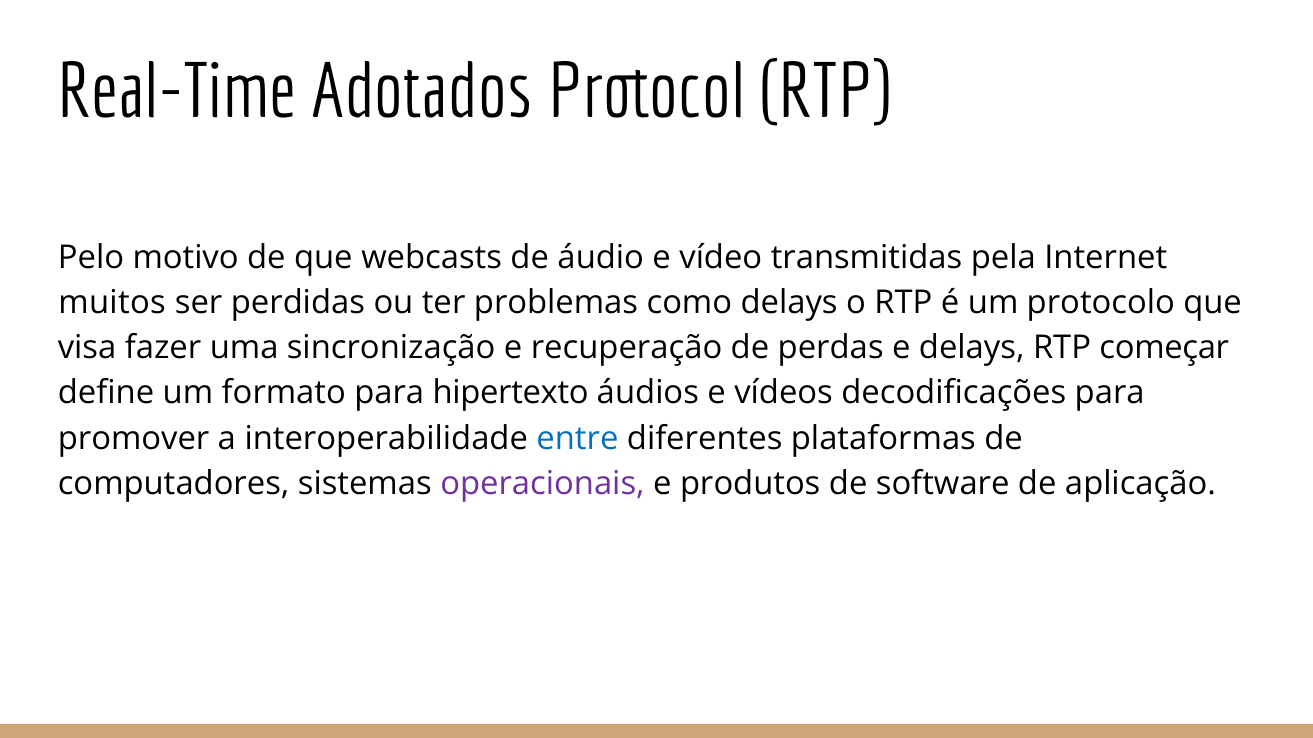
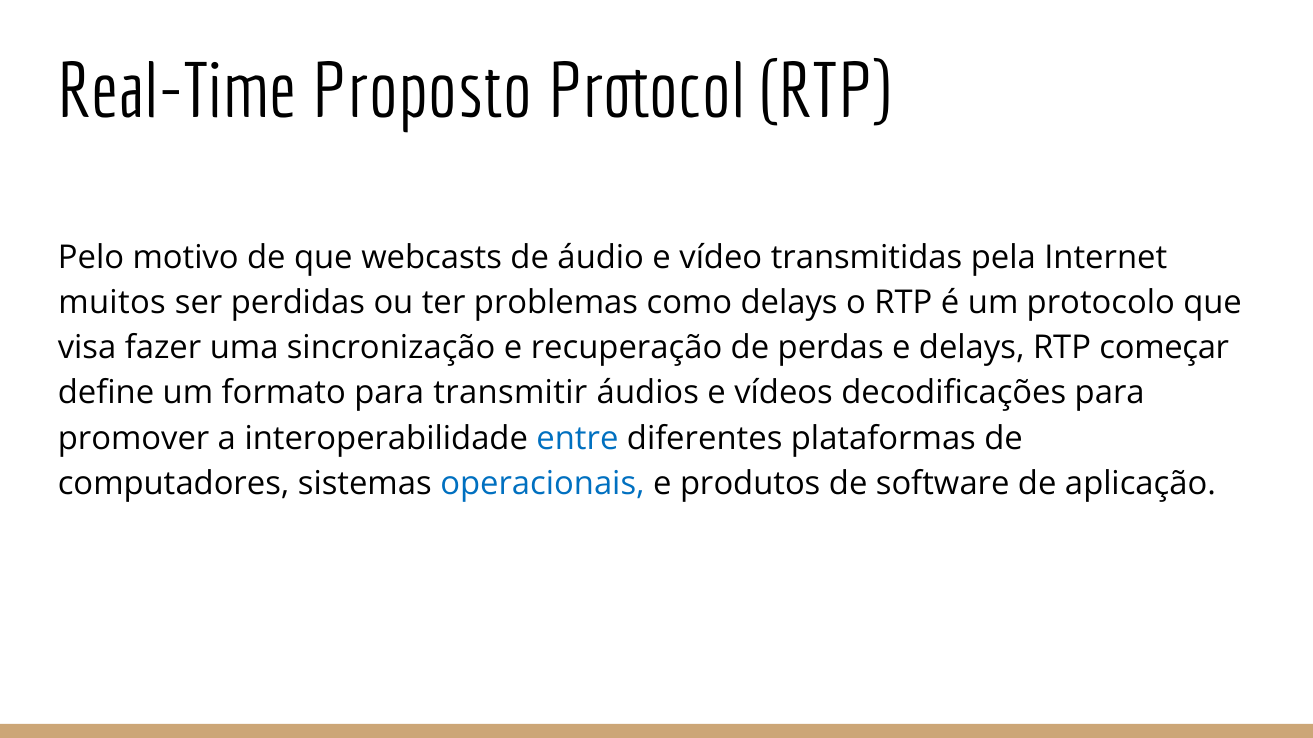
Adotados: Adotados -> Proposto (422, 93)
hipertexto: hipertexto -> transmitir (510, 393)
operacionais colour: purple -> blue (542, 484)
